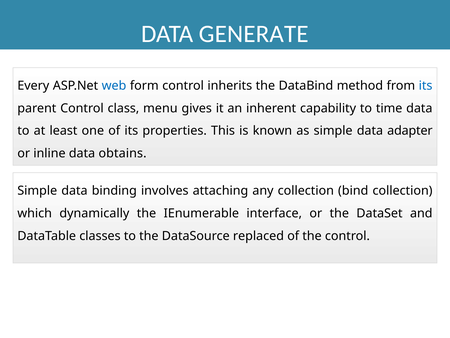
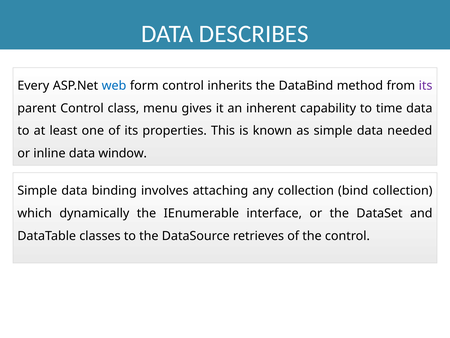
GENERATE: GENERATE -> DESCRIBES (254, 34)
its colour: blue -> purple (426, 86)
adapter: adapter -> needed (410, 131)
obtains: obtains -> window (123, 153)
replaced: replaced -> retrieves (259, 236)
